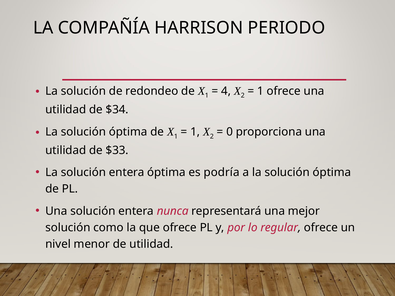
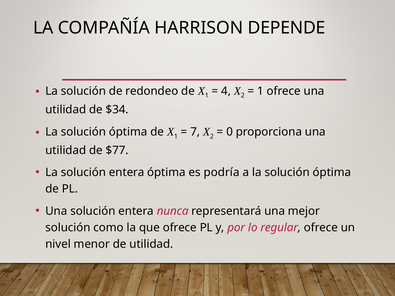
PERIODO: PERIODO -> DEPENDE (287, 28)
1: 1 -> 7 (195, 132)
$33: $33 -> $77 (117, 150)
